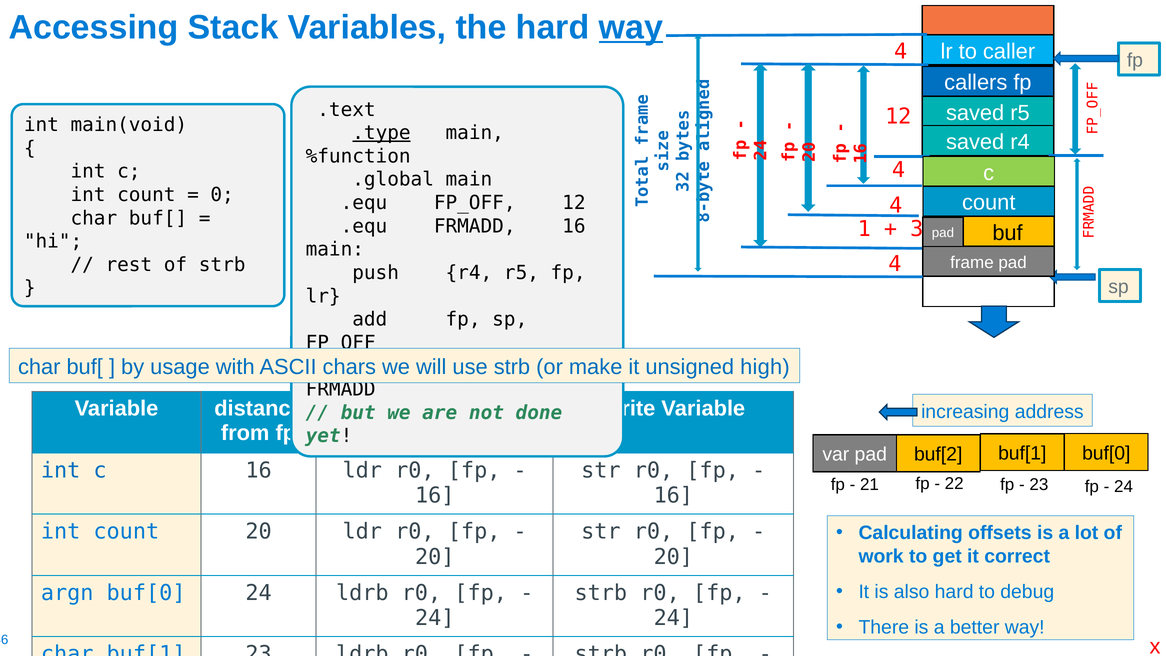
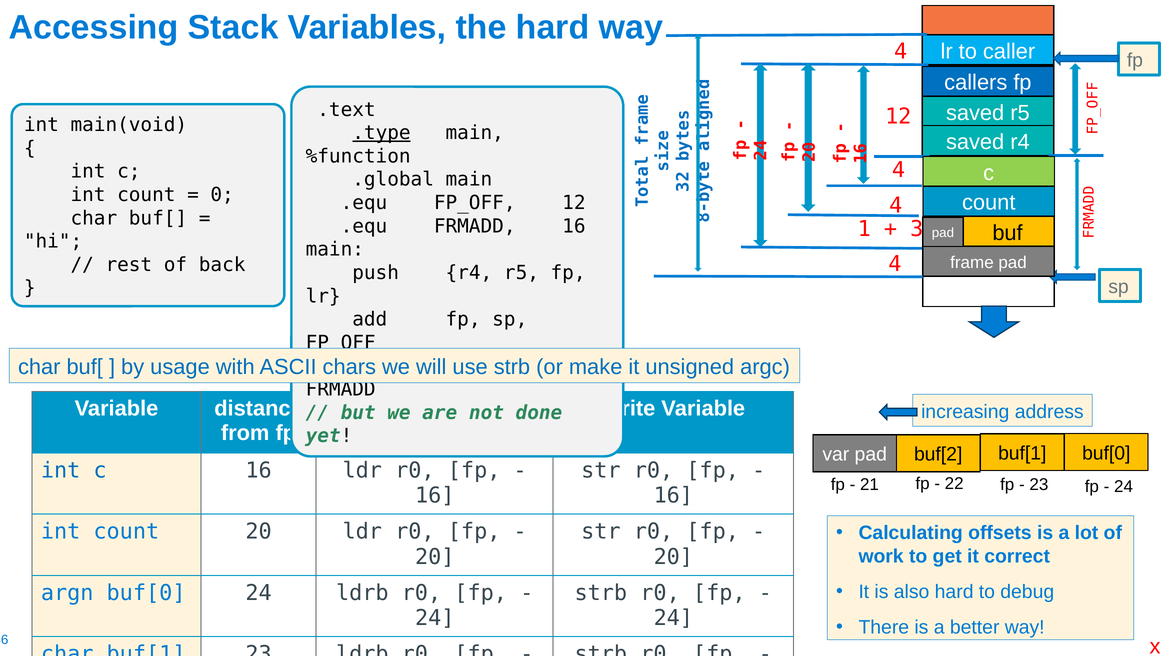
way underline: present -> none (631, 27)
of strb: strb -> back (222, 265)
high: high -> argc (765, 367)
